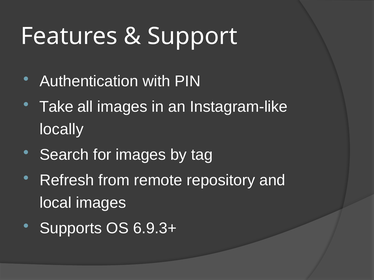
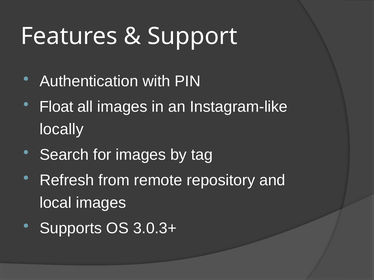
Take: Take -> Float (56, 107)
6.9.3+: 6.9.3+ -> 3.0.3+ (155, 229)
